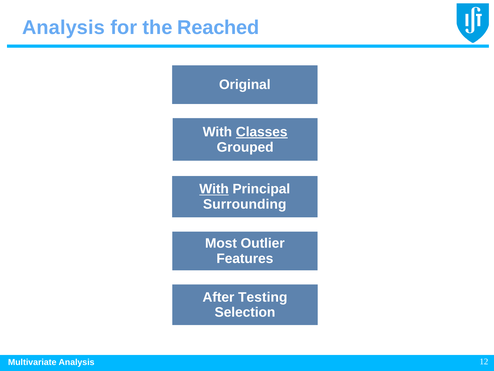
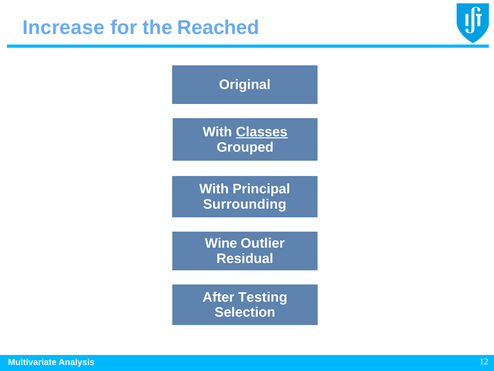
Analysis: Analysis -> Increase (63, 27)
With underline: present -> none (214, 189)
Most: Most -> Wine (221, 243)
Features: Features -> Residual (245, 258)
